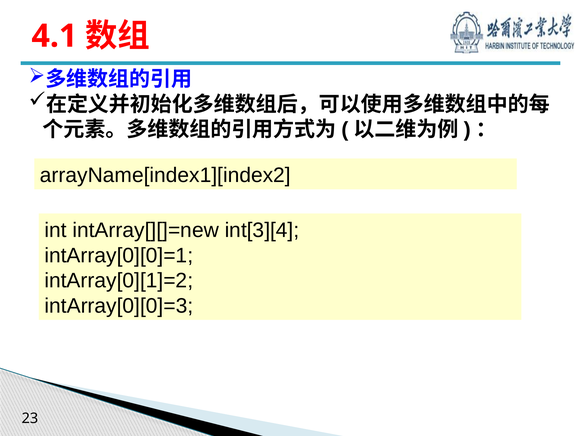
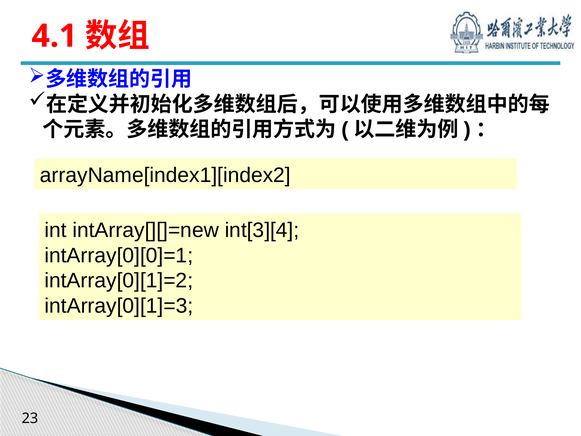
intArray[0][0]=3: intArray[0][0]=3 -> intArray[0][1]=3 (119, 306)
